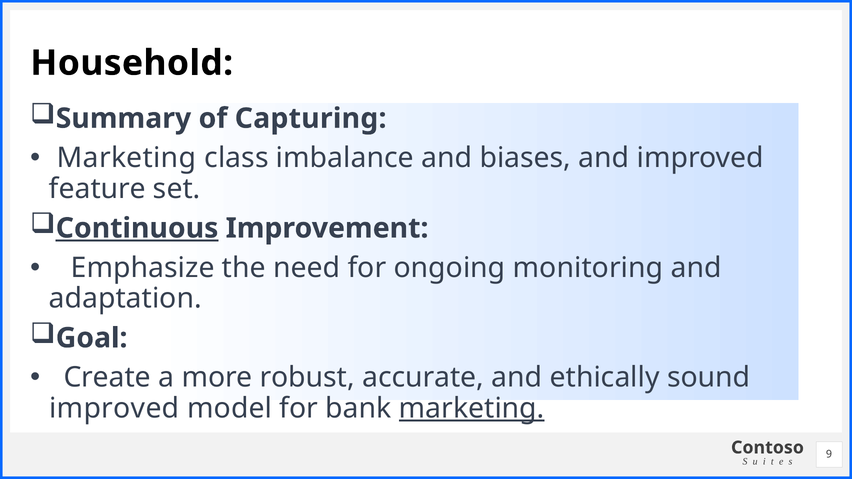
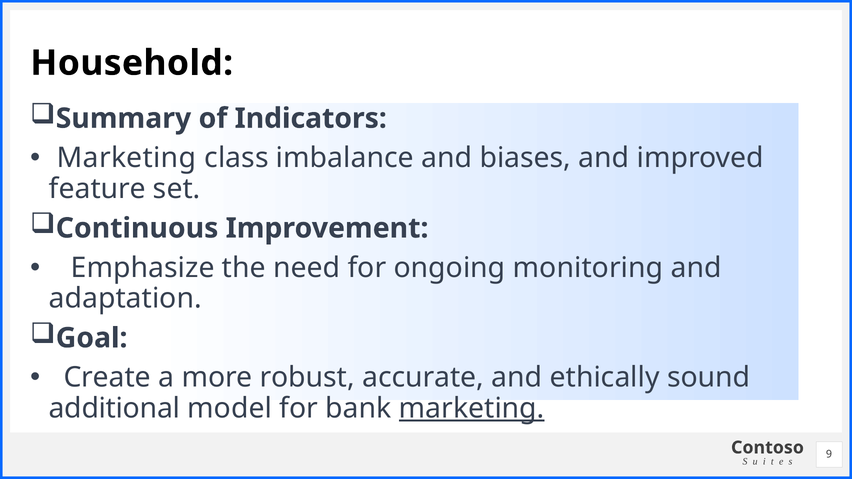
Capturing: Capturing -> Indicators (311, 118)
Continuous underline: present -> none (137, 228)
improved: improved -> additional (115, 408)
